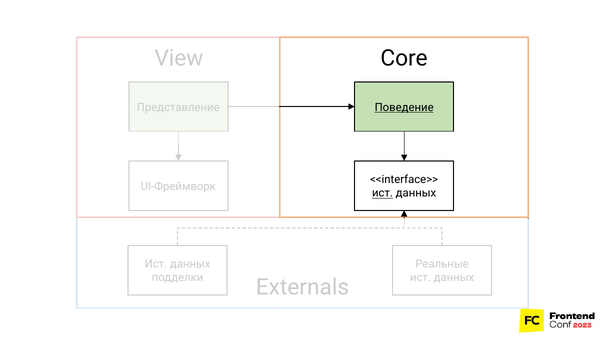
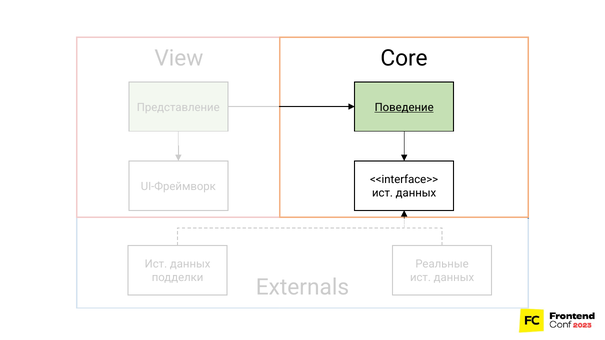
ист underline: present -> none (383, 193)
